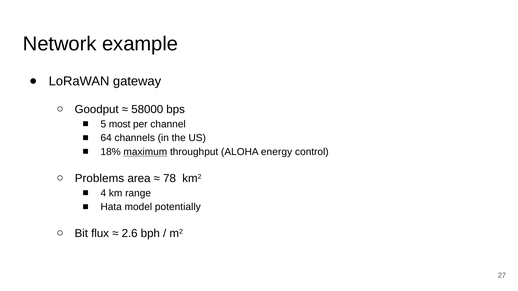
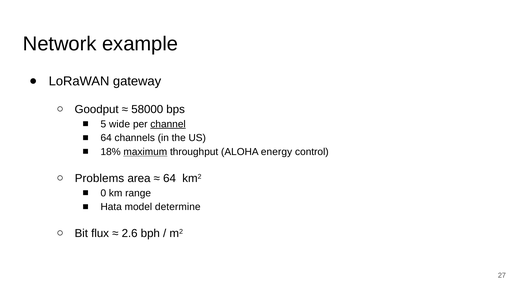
most: most -> wide (120, 124)
channel underline: none -> present (168, 124)
78: 78 -> 64 (170, 179)
4: 4 -> 0 (103, 193)
potentially: potentially -> determine (178, 207)
